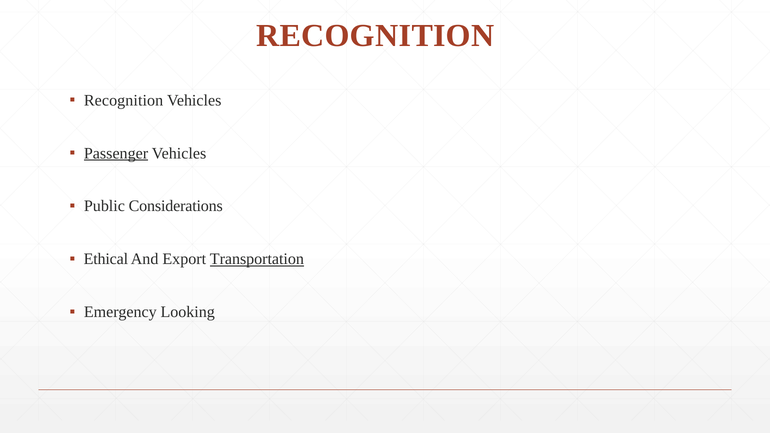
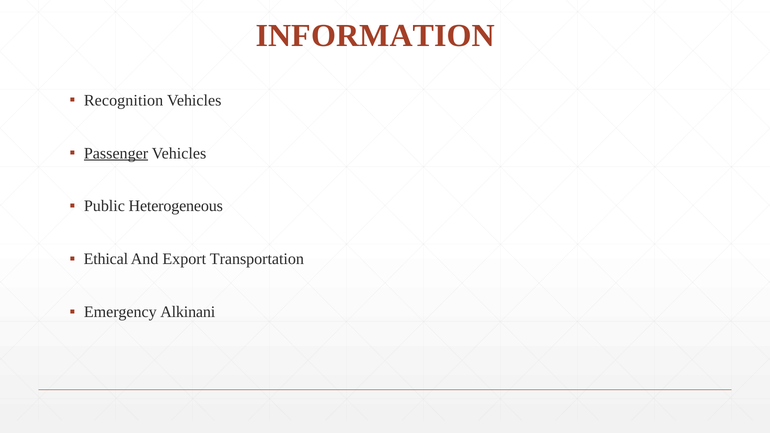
RECOGNITION: RECOGNITION -> INFORMATION (375, 36)
Considerations: Considerations -> Heterogeneous (176, 206)
Transportation underline: present -> none (257, 259)
Looking: Looking -> Alkinani (188, 312)
